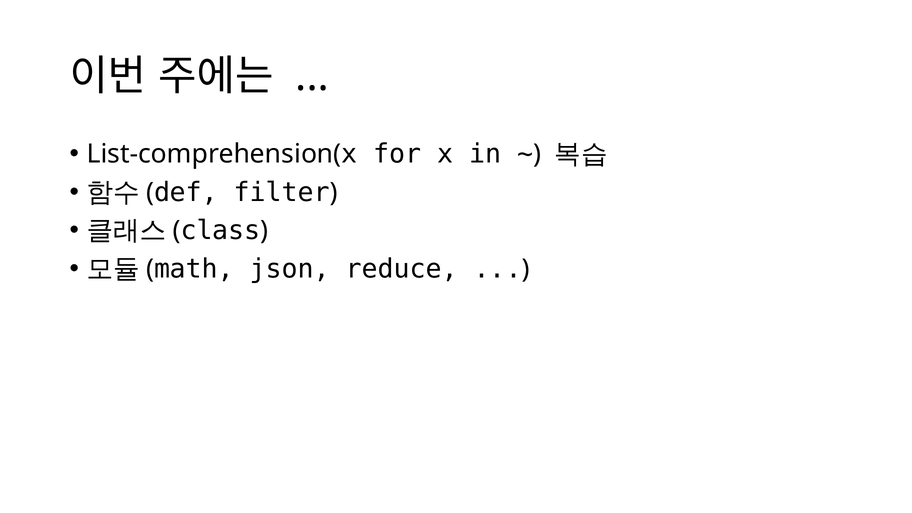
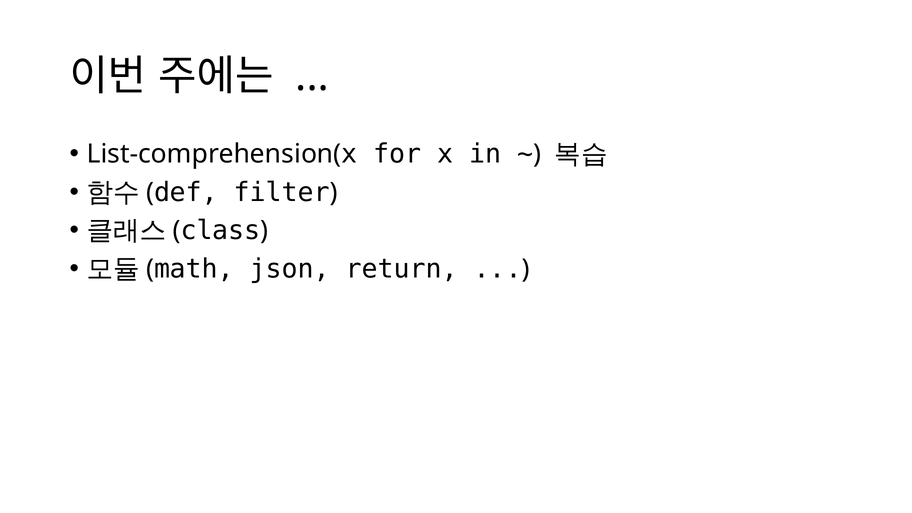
reduce: reduce -> return (402, 269)
